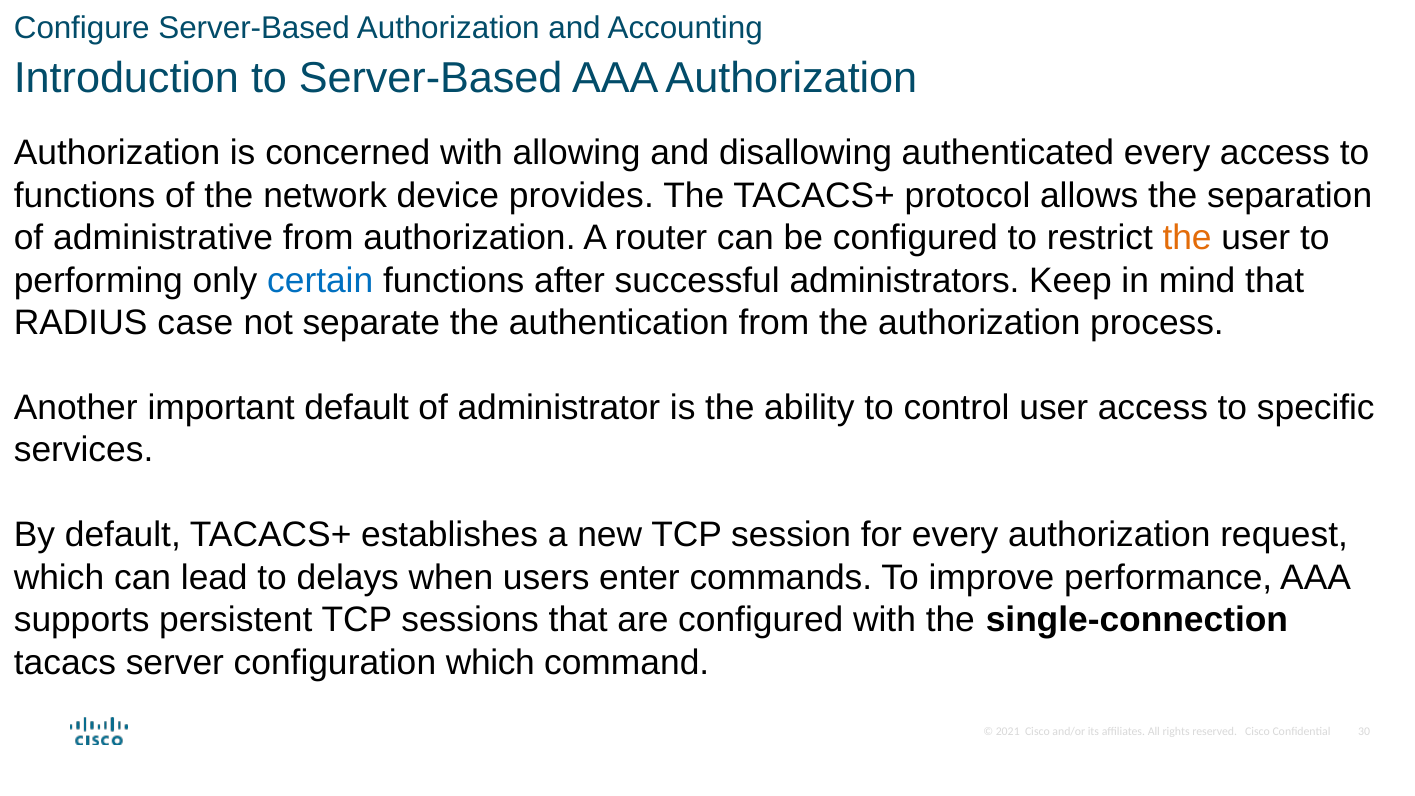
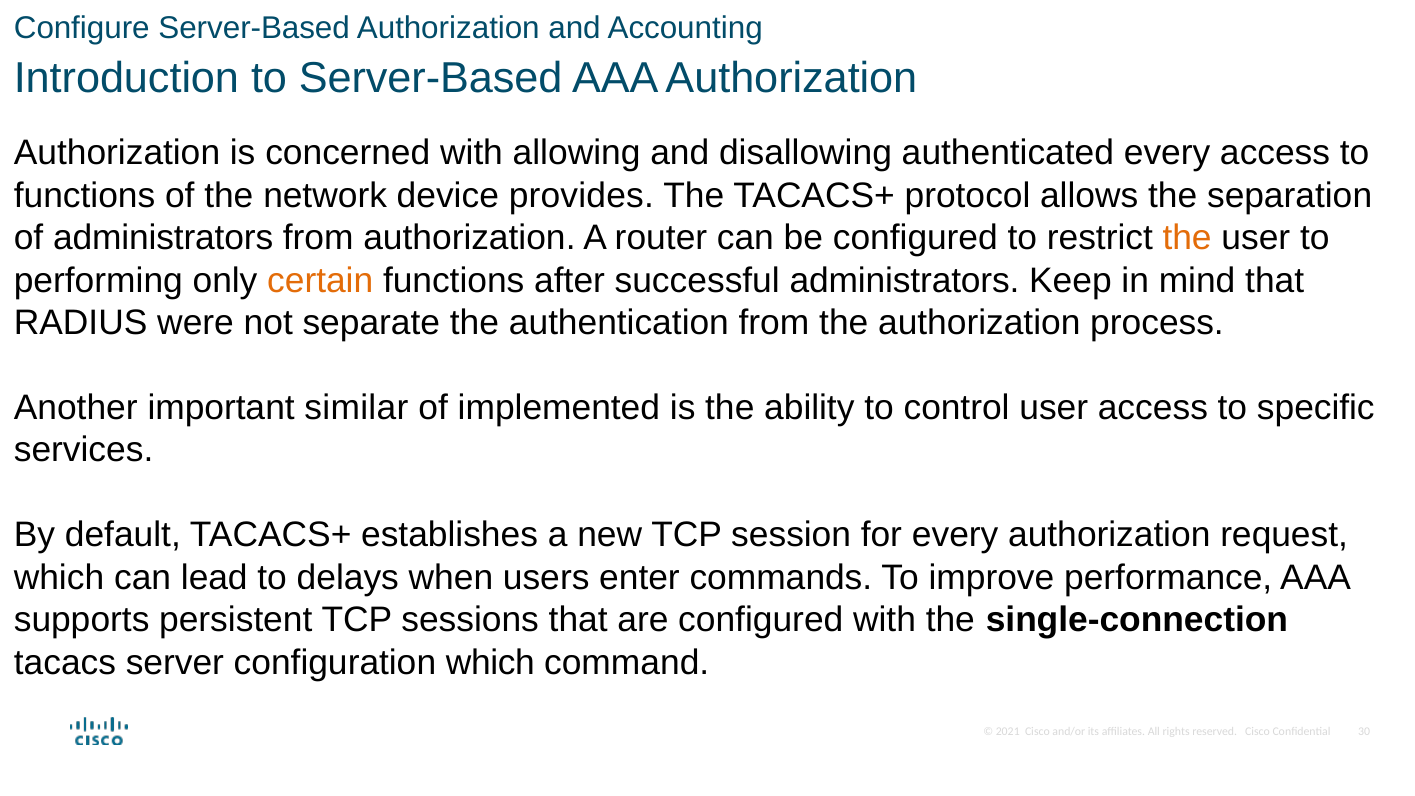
of administrative: administrative -> administrators (163, 238)
certain colour: blue -> orange (320, 280)
case: case -> were (196, 323)
important default: default -> similar (356, 408)
administrator: administrator -> implemented (559, 408)
